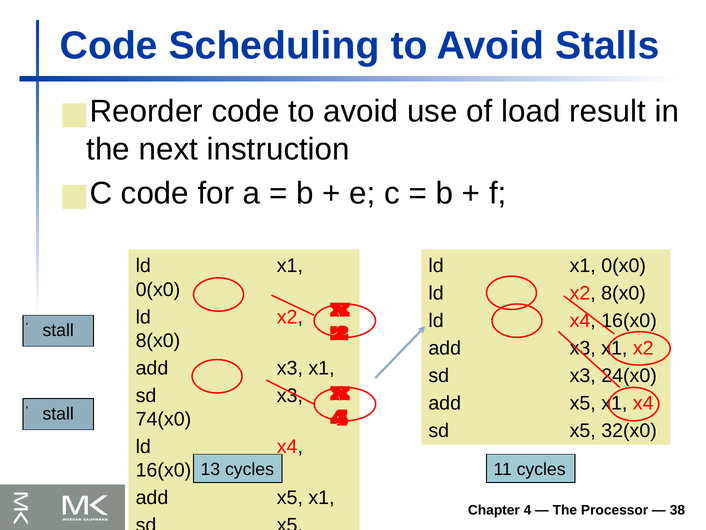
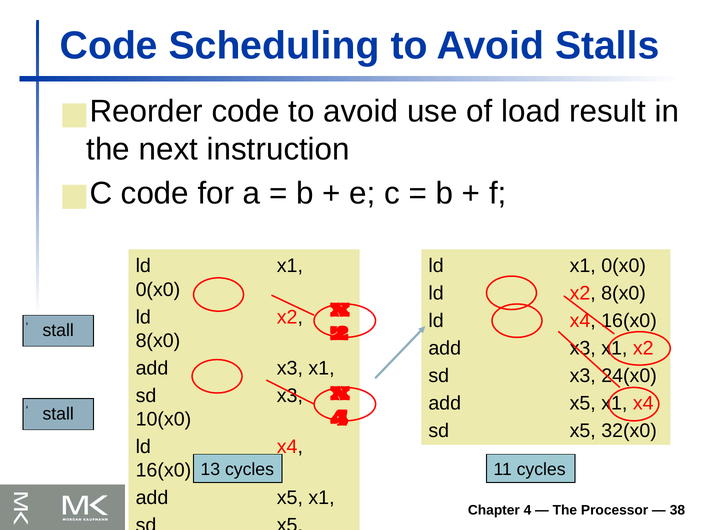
74(x0: 74(x0 -> 10(x0 (163, 419)
